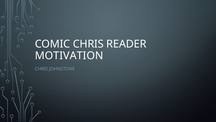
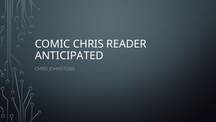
MOTIVATION: MOTIVATION -> ANTICIPATED (69, 55)
